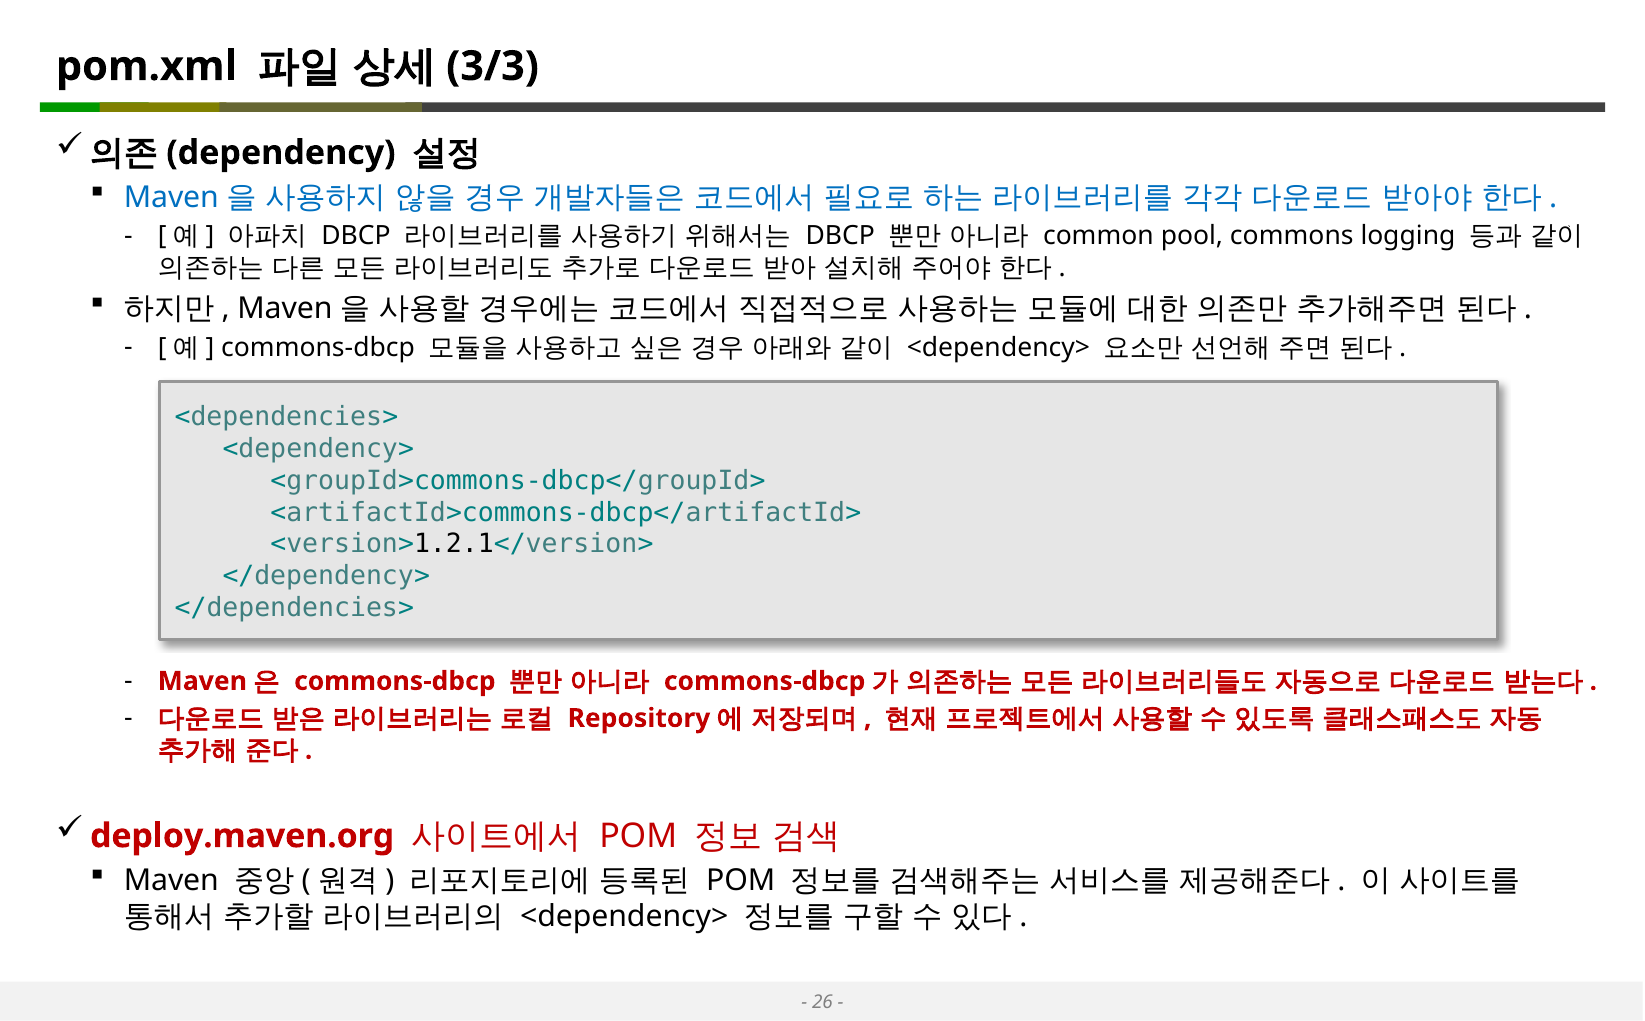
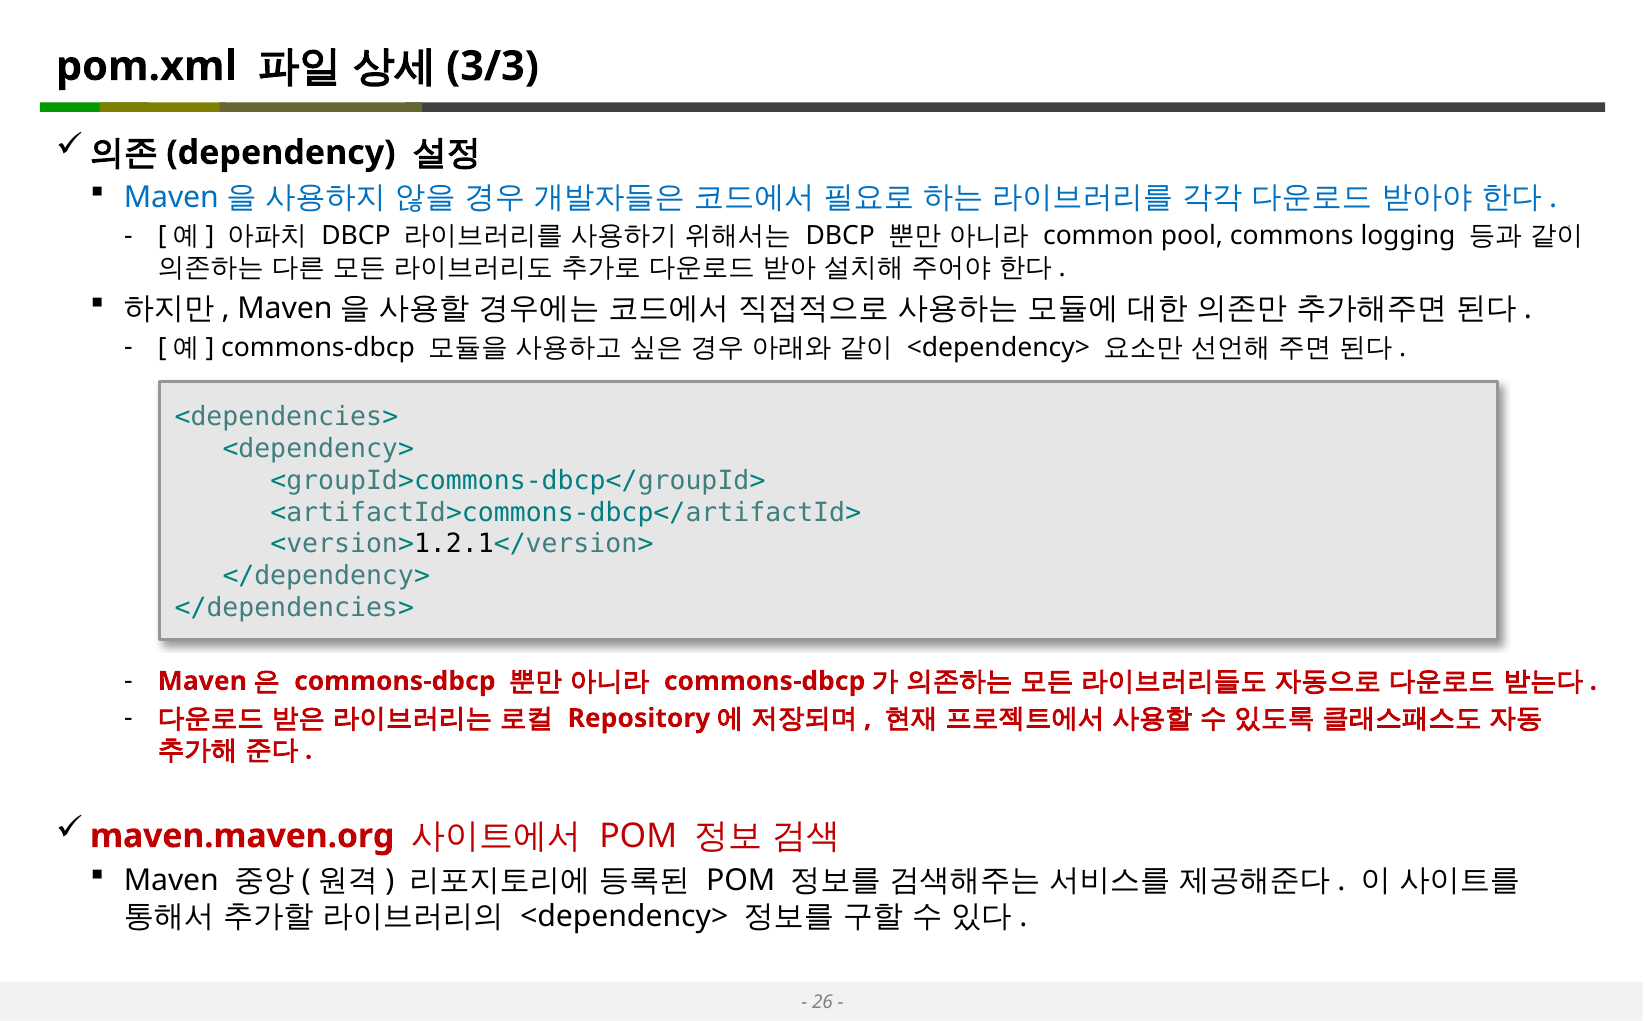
deploy.maven.org: deploy.maven.org -> maven.maven.org (242, 836)
